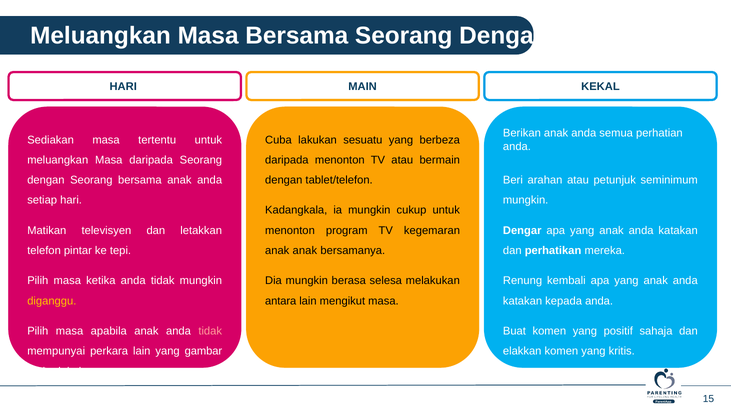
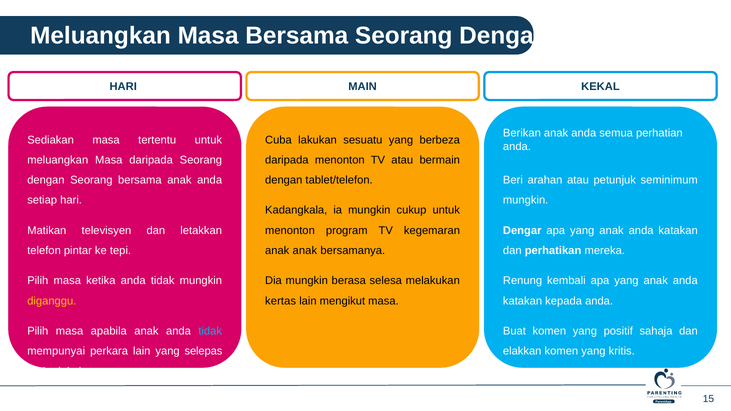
antara: antara -> kertas (281, 301)
tidak colour: pink -> light blue (210, 331)
gambar: gambar -> selepas (203, 351)
